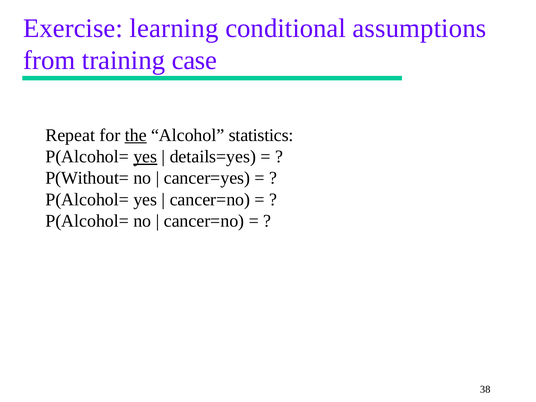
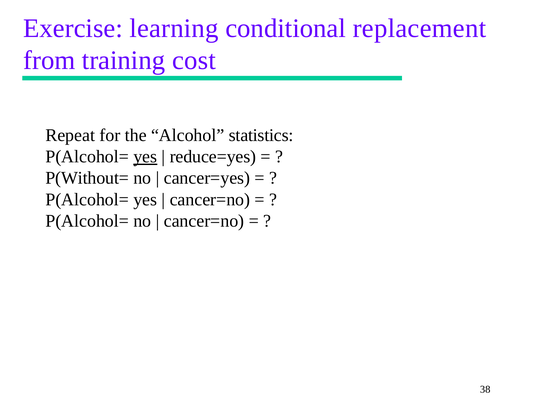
assumptions: assumptions -> replacement (419, 28)
case: case -> cost (194, 60)
the underline: present -> none (136, 135)
details=yes: details=yes -> reduce=yes (213, 157)
